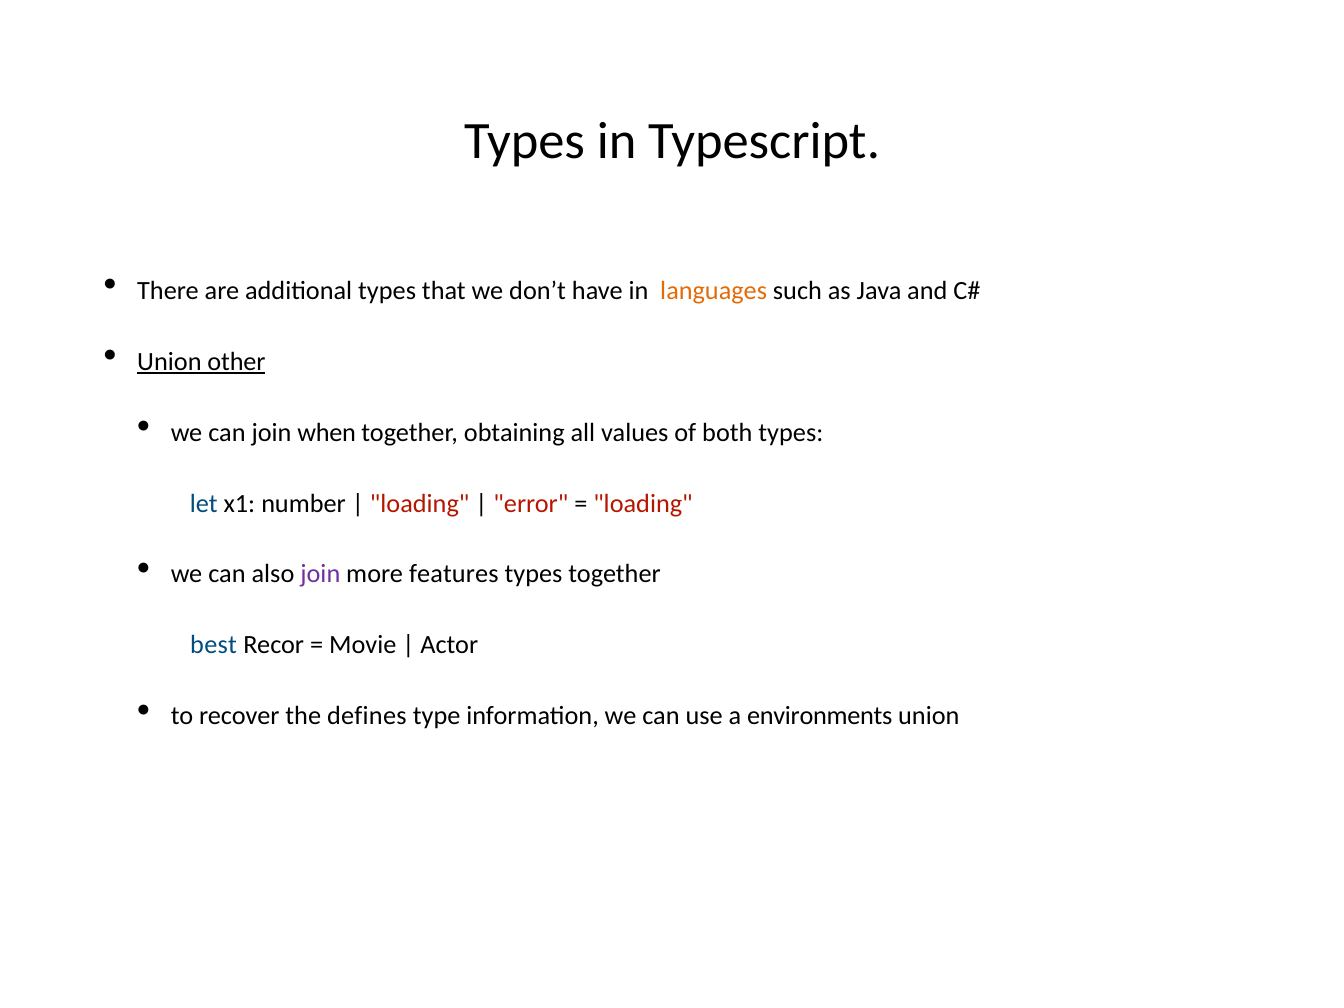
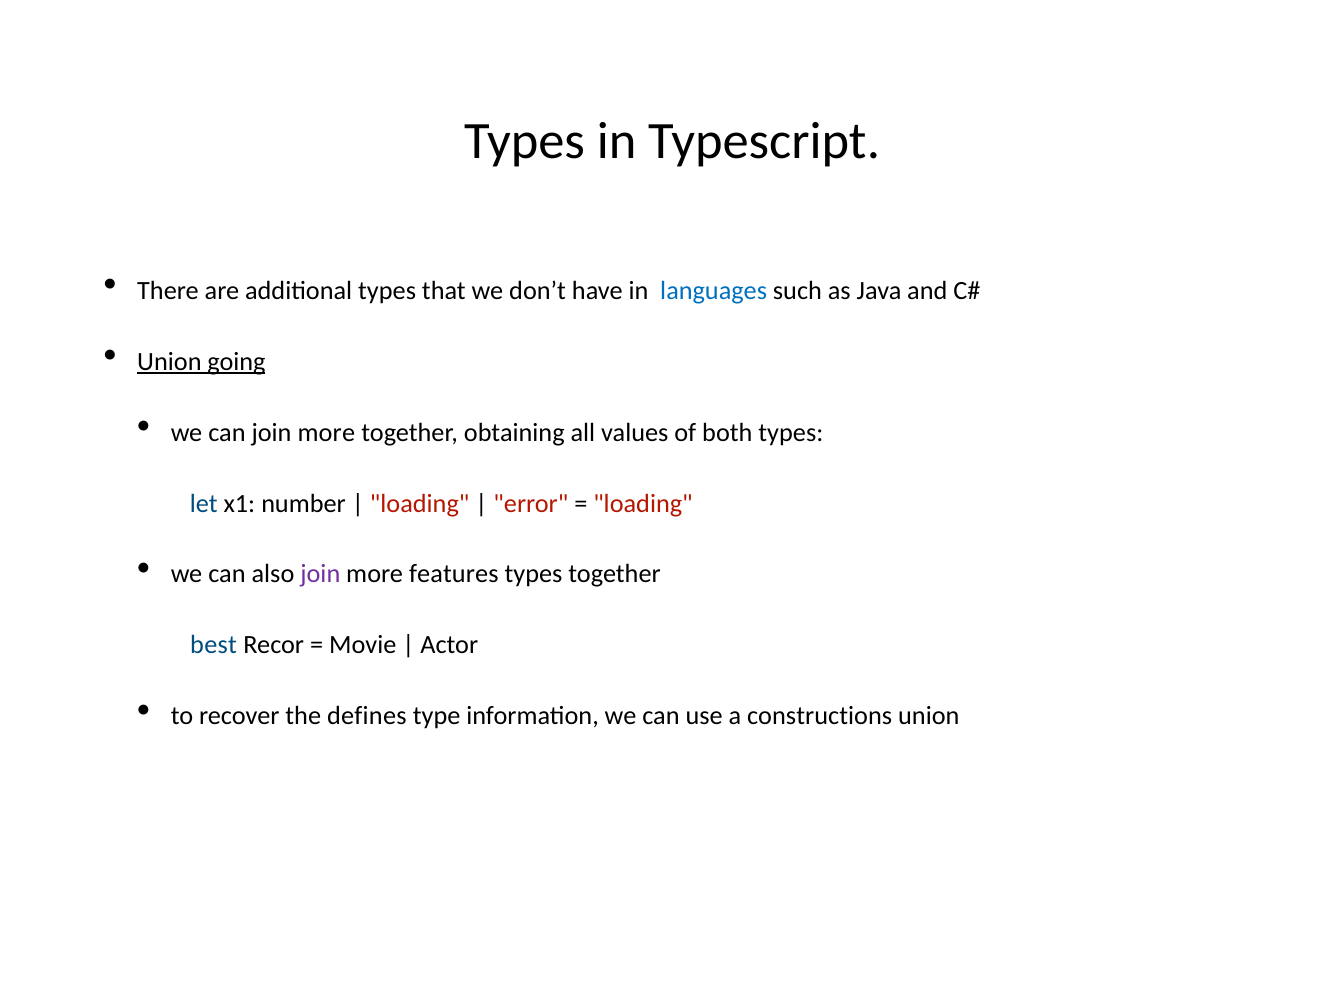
languages colour: orange -> blue (714, 291)
other: other -> going (236, 362)
can join when: when -> more (326, 432)
environments: environments -> constructions (820, 716)
